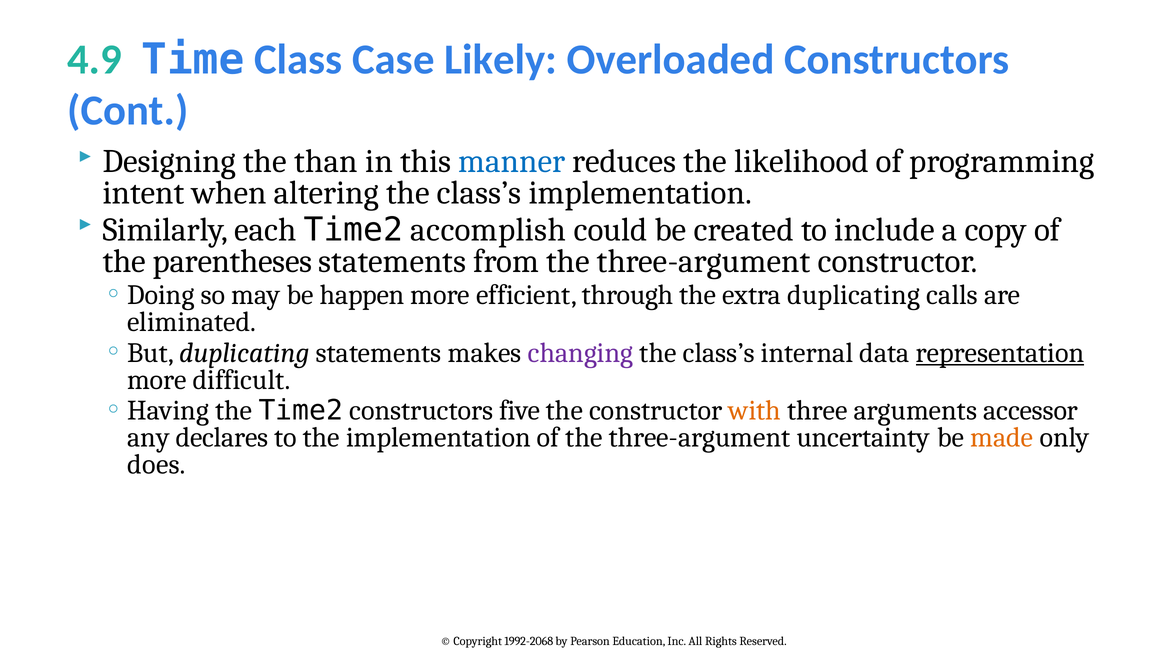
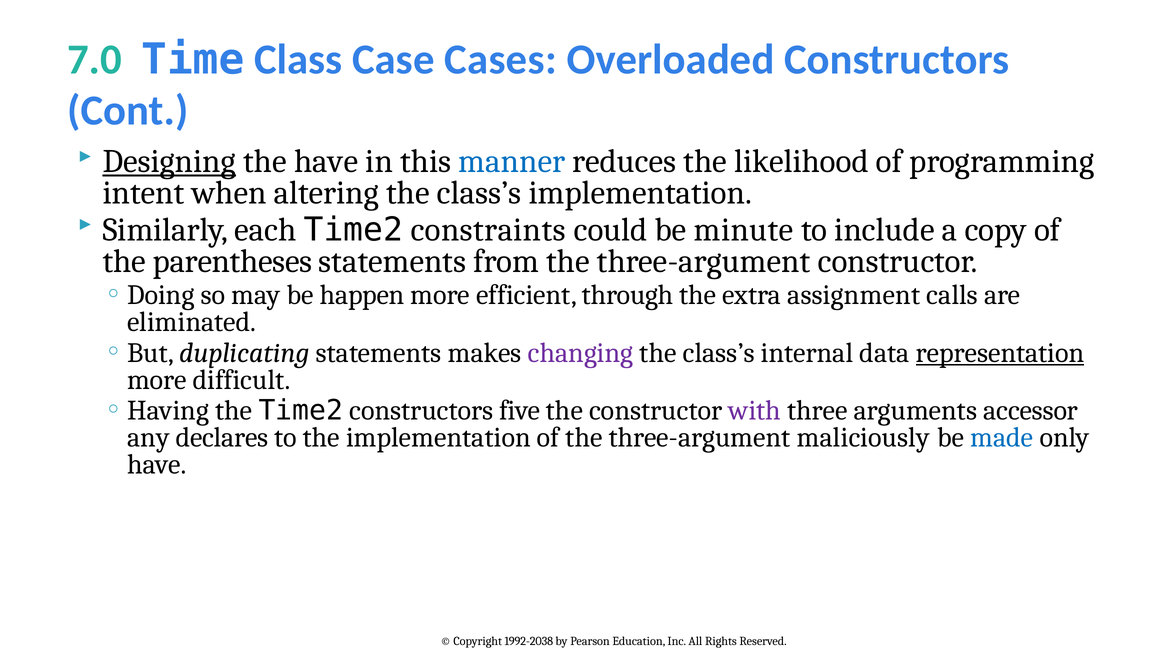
4.9: 4.9 -> 7.0 (95, 59)
Likely: Likely -> Cases (501, 59)
Designing underline: none -> present (169, 161)
the than: than -> have (326, 161)
accomplish: accomplish -> constraints (488, 230)
created: created -> minute (744, 230)
extra duplicating: duplicating -> assignment (854, 295)
with colour: orange -> purple (755, 411)
uncertainty: uncertainty -> maliciously (863, 438)
made colour: orange -> blue (1002, 438)
does: does -> have (157, 464)
1992-2068: 1992-2068 -> 1992-2038 (529, 641)
